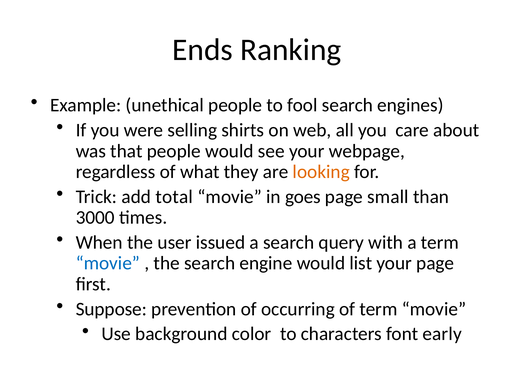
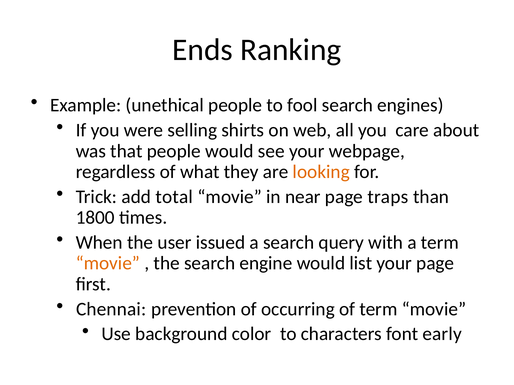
goes: goes -> near (303, 197)
small: small -> traps (388, 197)
3000: 3000 -> 1800 (95, 218)
movie colour: blue -> orange (108, 264)
Suppose: Suppose -> Chennai (111, 309)
